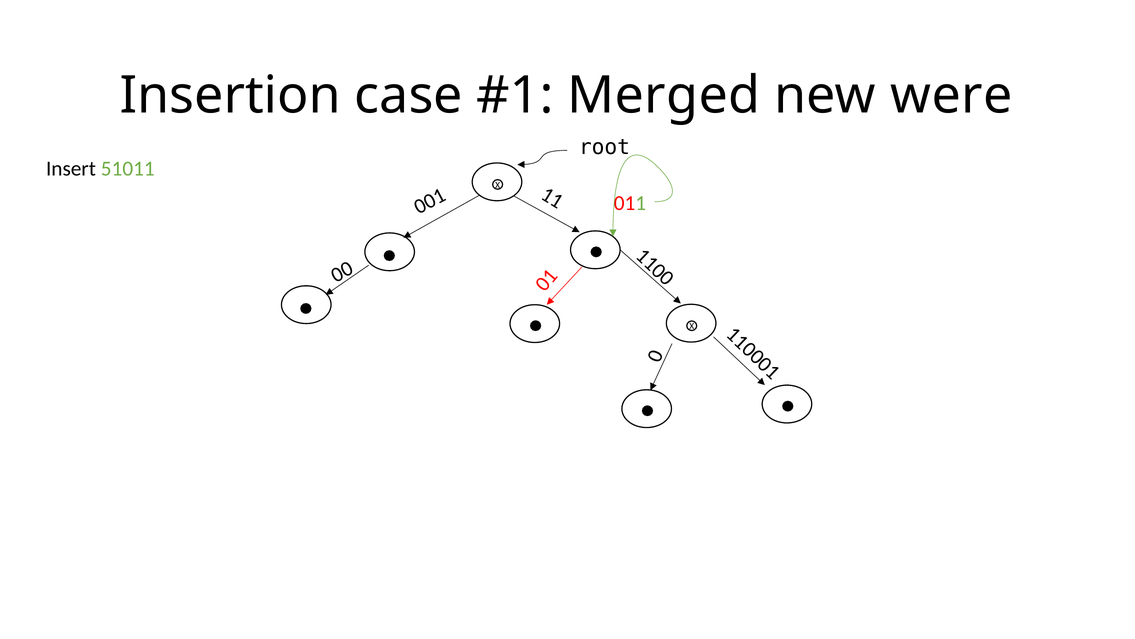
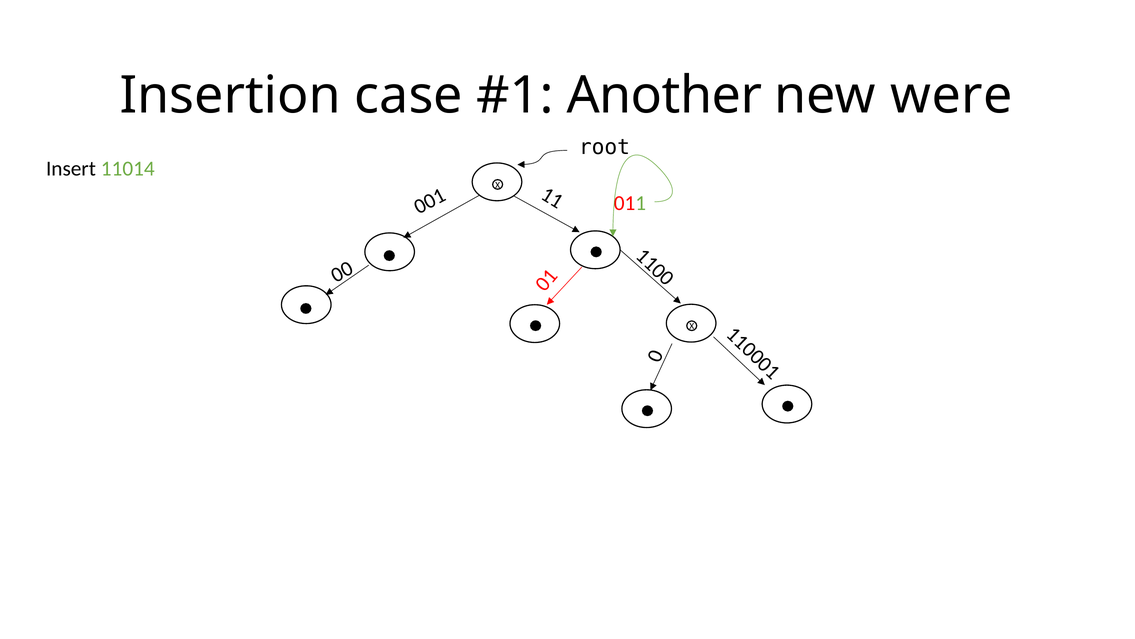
Merged: Merged -> Another (664, 95)
51011: 51011 -> 11014 (128, 169)
